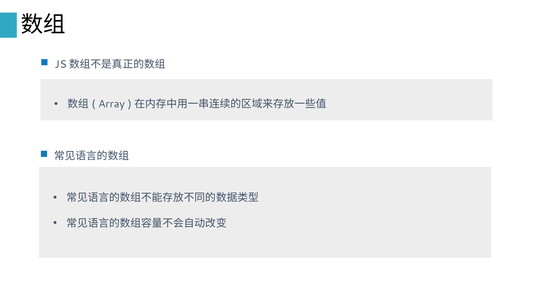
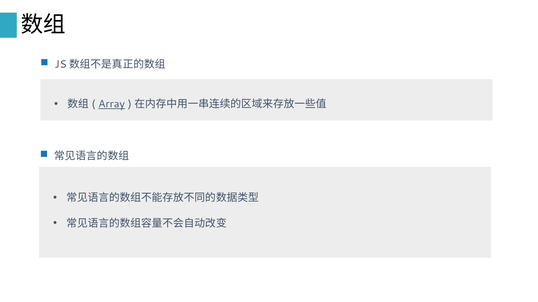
Array underline: none -> present (112, 104)
